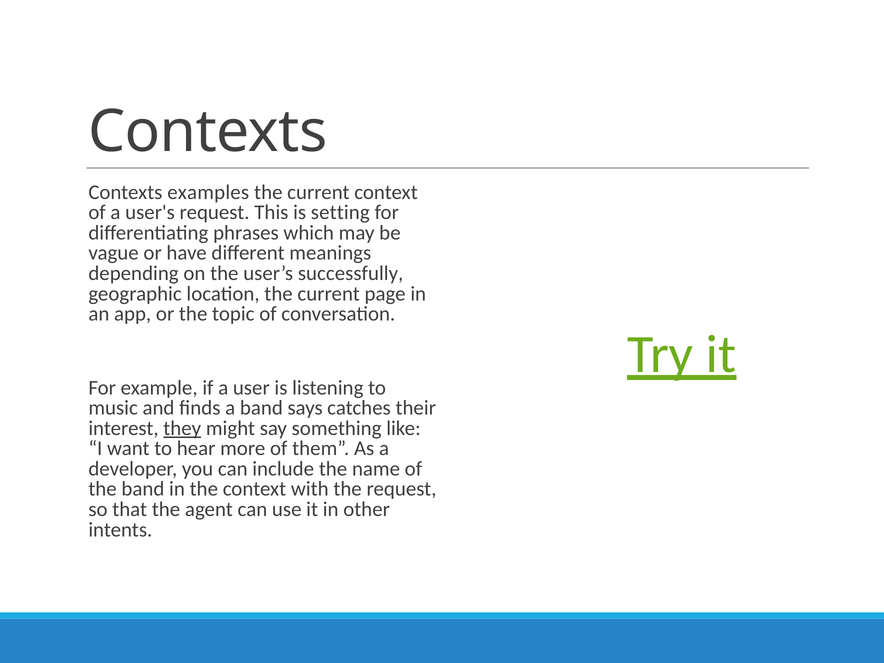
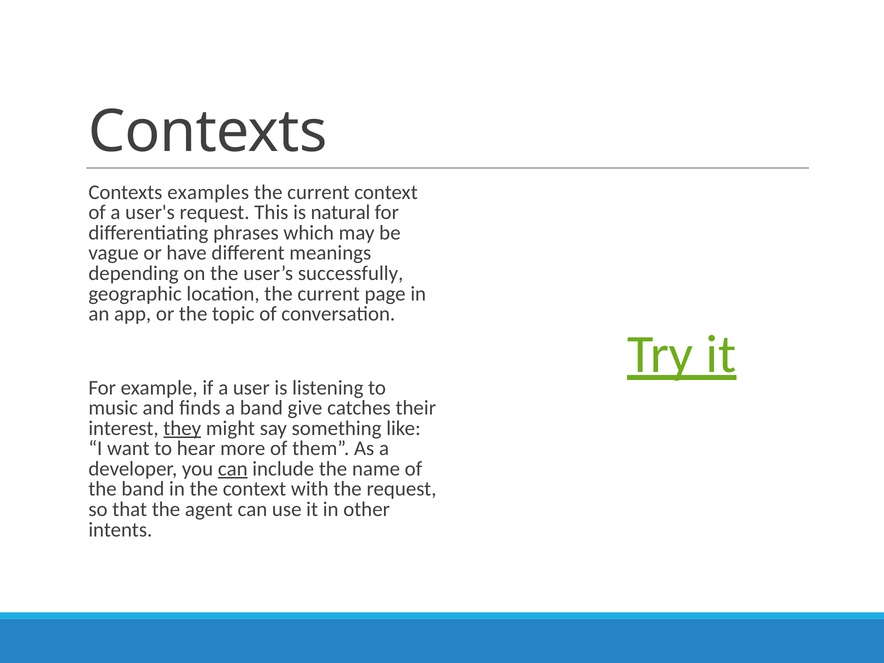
setting: setting -> natural (340, 213)
says: says -> give (305, 408)
can underline: none -> present (233, 469)
